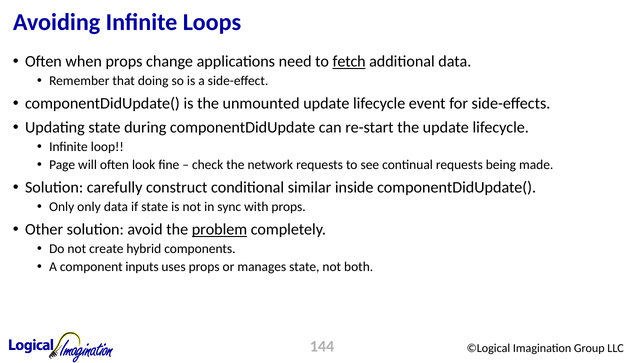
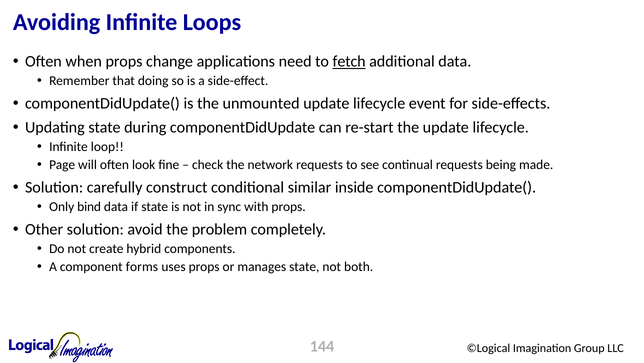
Only only: only -> bind (89, 206)
problem underline: present -> none (219, 229)
inputs: inputs -> forms (142, 266)
